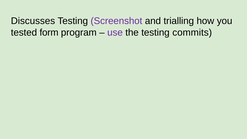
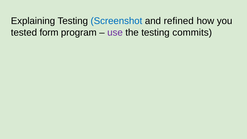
Discusses: Discusses -> Explaining (33, 21)
Screenshot colour: purple -> blue (116, 21)
trialling: trialling -> refined (179, 21)
